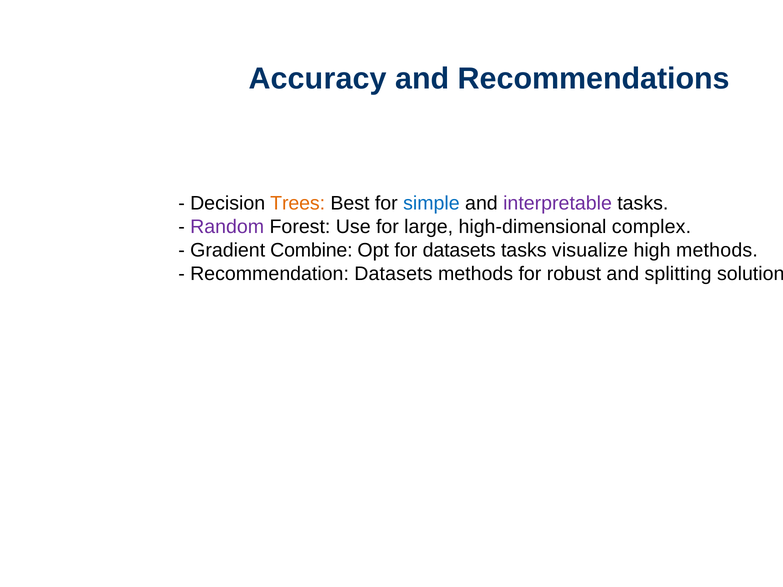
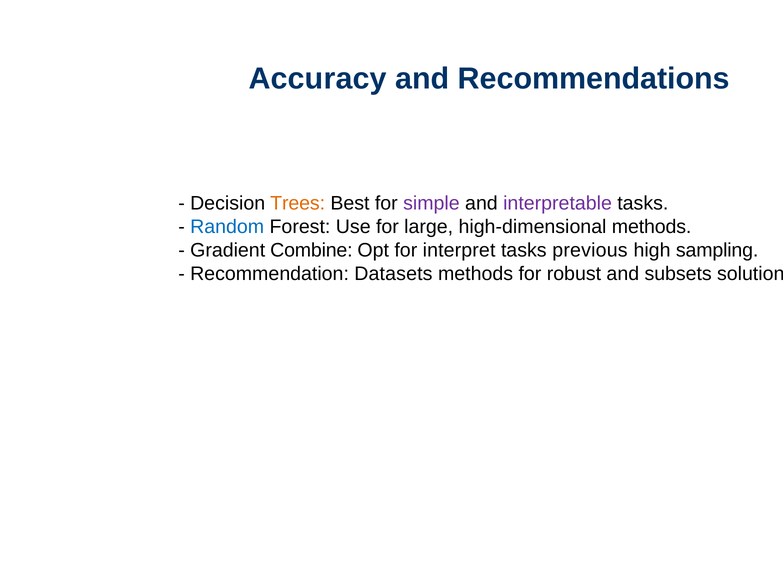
simple colour: blue -> purple (431, 204)
Random colour: purple -> blue (227, 227)
high-dimensional complex: complex -> methods (652, 227)
for datasets: datasets -> interpret (459, 251)
visualize: visualize -> previous (590, 251)
high methods: methods -> sampling (717, 251)
splitting: splitting -> subsets (678, 274)
